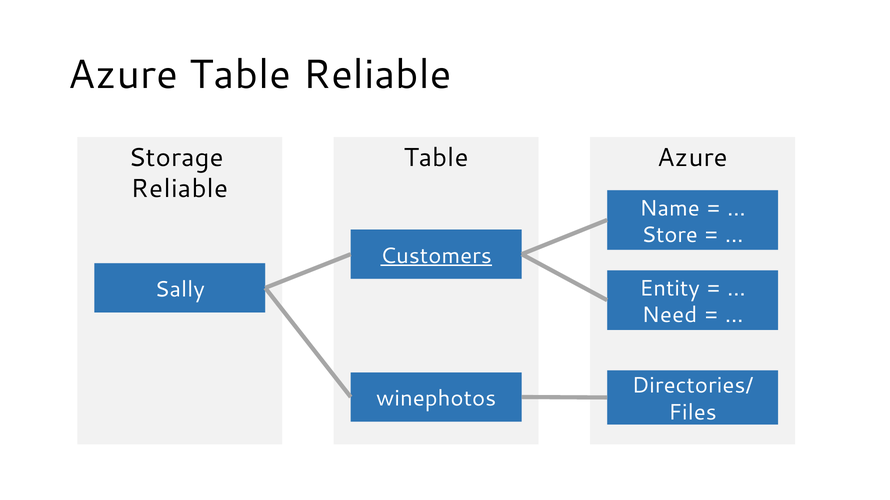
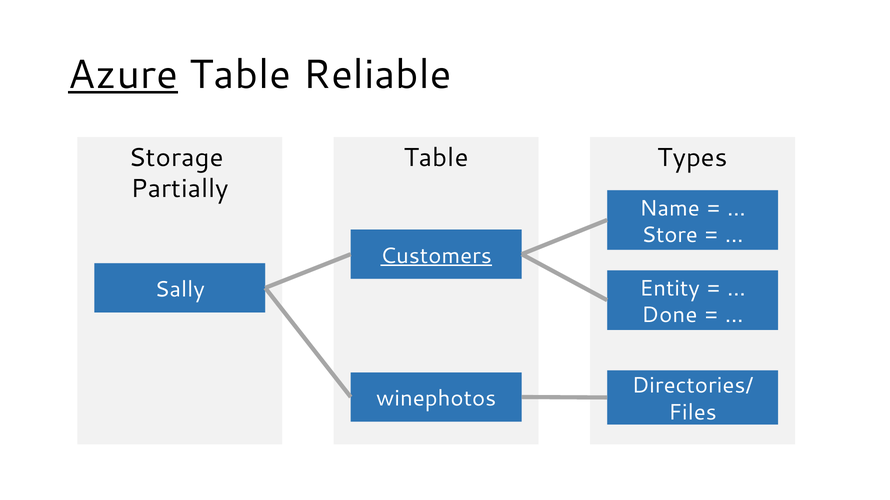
Azure underline: none -> present (123, 75)
Azure: Azure -> Types (693, 158)
Reliable: Reliable -> Partially (180, 189)
Need: Need -> Done (669, 315)
